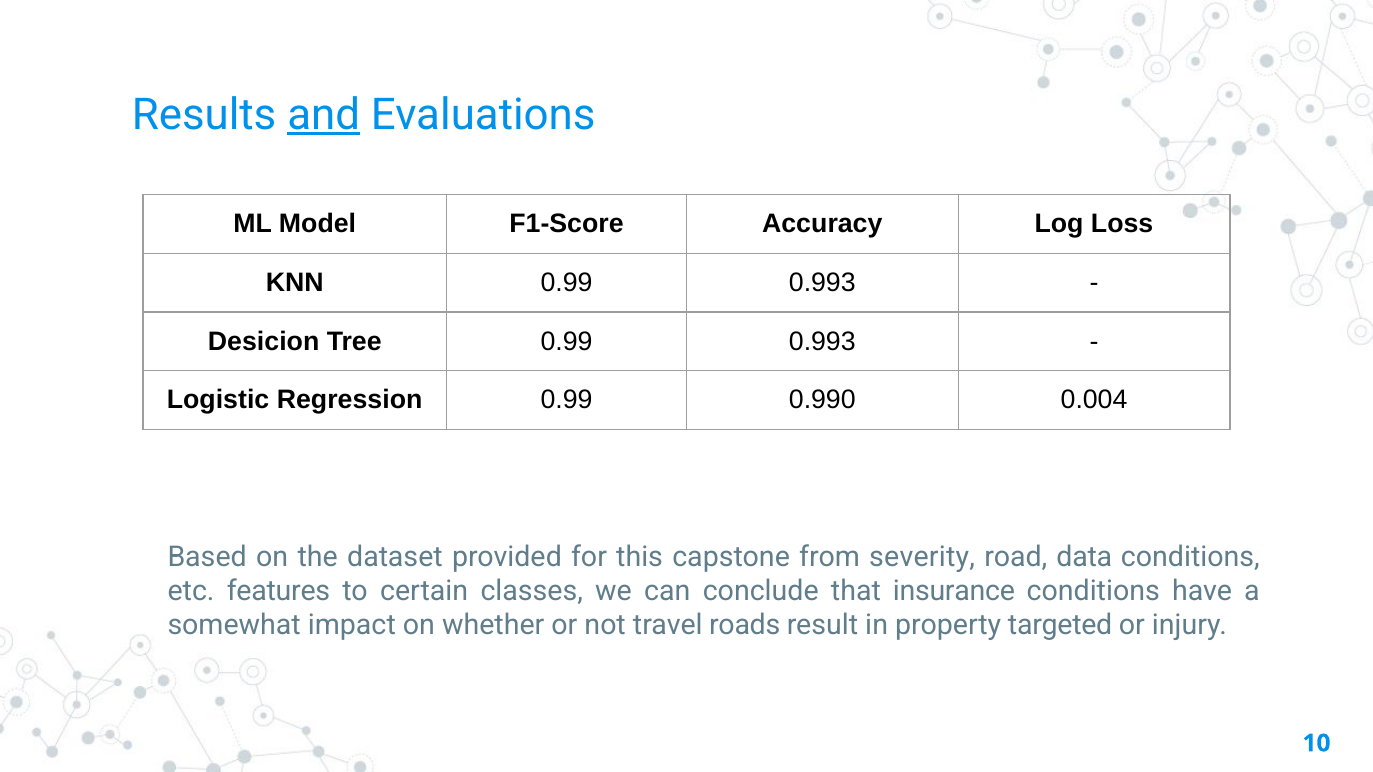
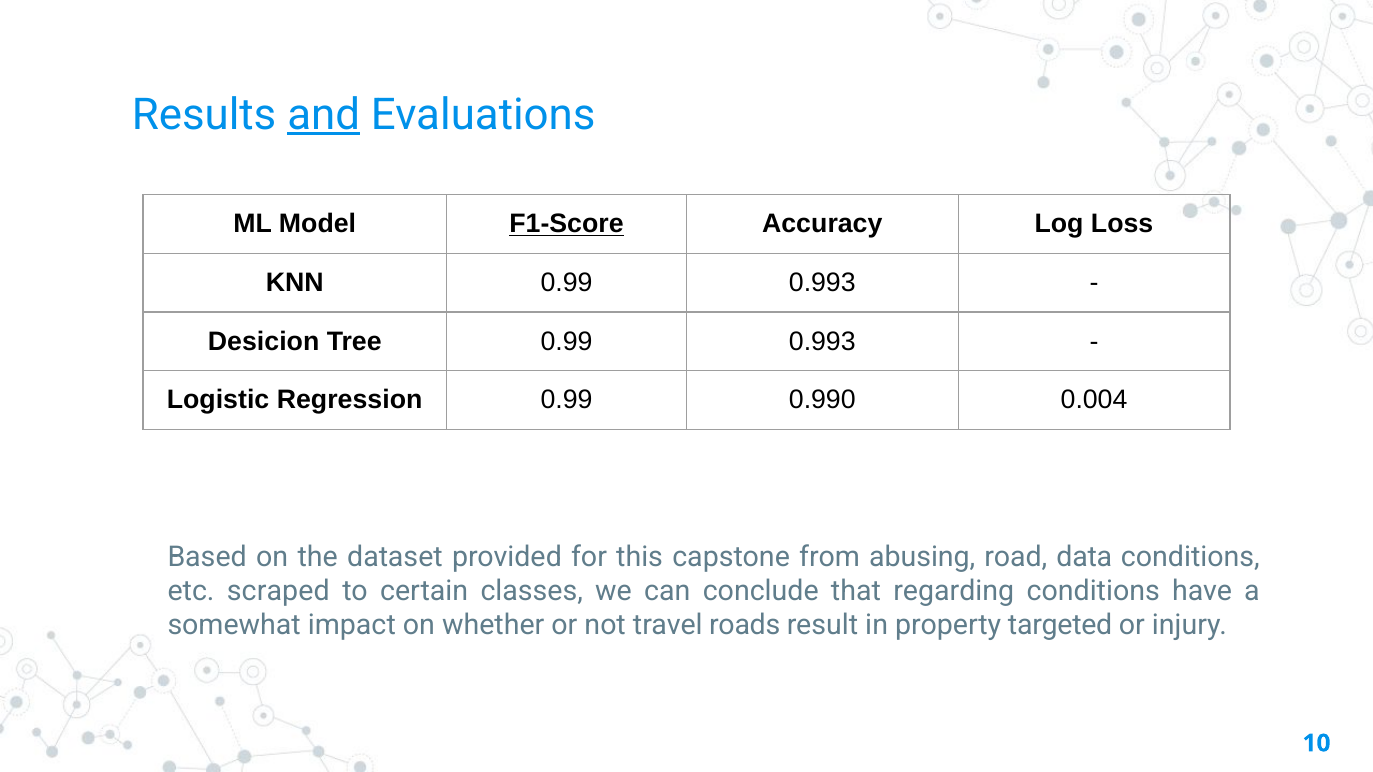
F1-Score underline: none -> present (567, 224)
severity: severity -> abusing (922, 557)
features: features -> scraped (278, 591)
insurance: insurance -> regarding (954, 591)
